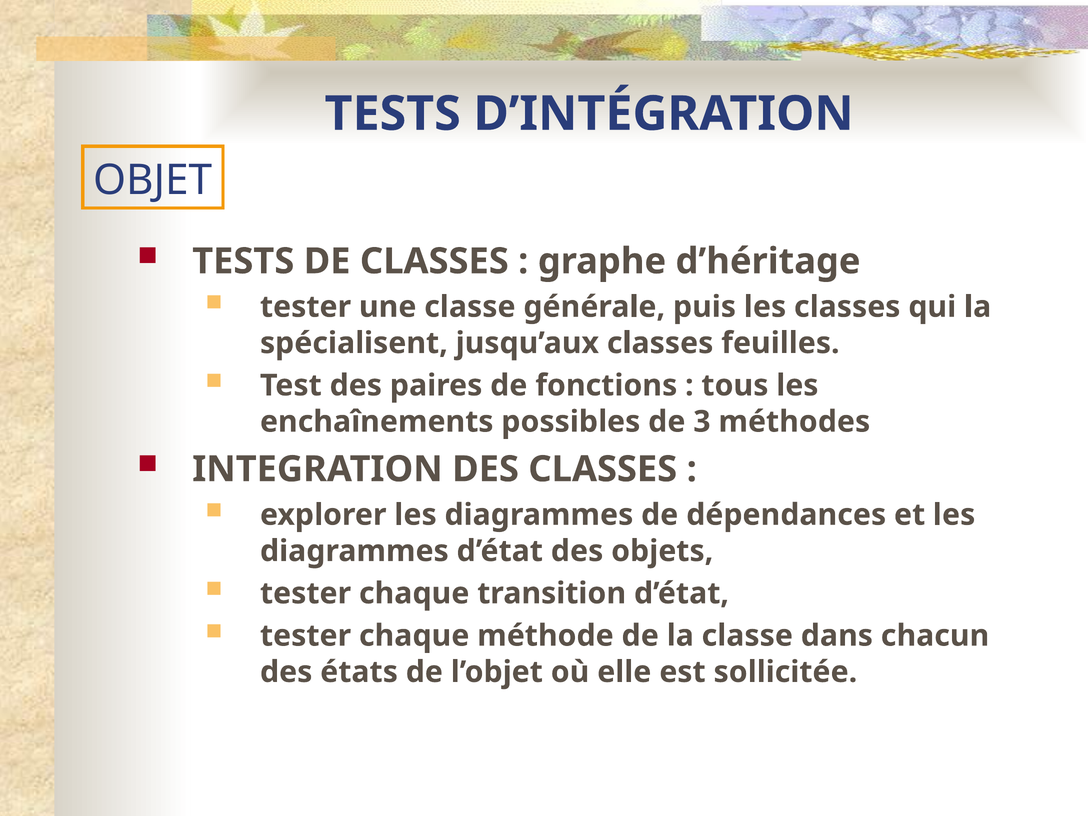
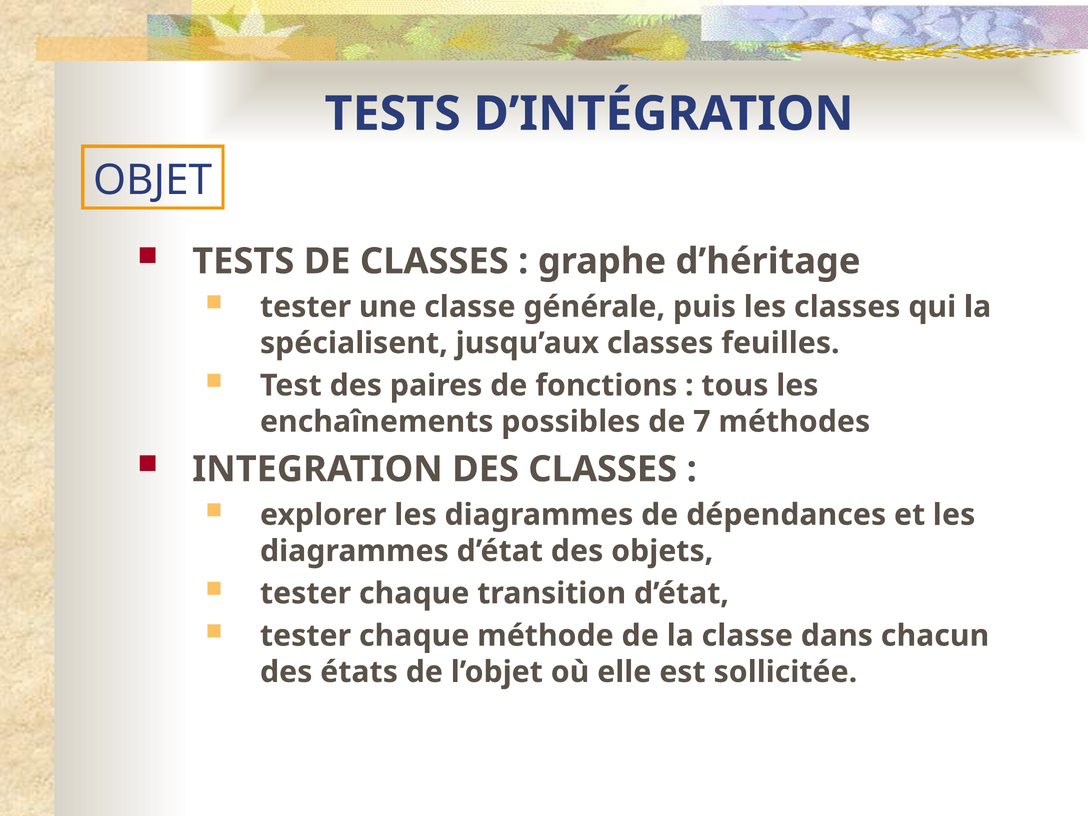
3: 3 -> 7 (702, 422)
